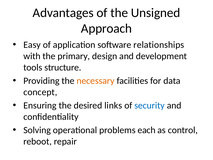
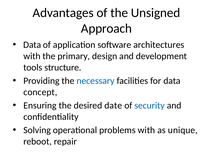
Easy: Easy -> Data (32, 45)
relationships: relationships -> architectures (159, 45)
necessary colour: orange -> blue (96, 81)
links: links -> date (113, 105)
problems each: each -> with (146, 130)
control: control -> unique (183, 130)
